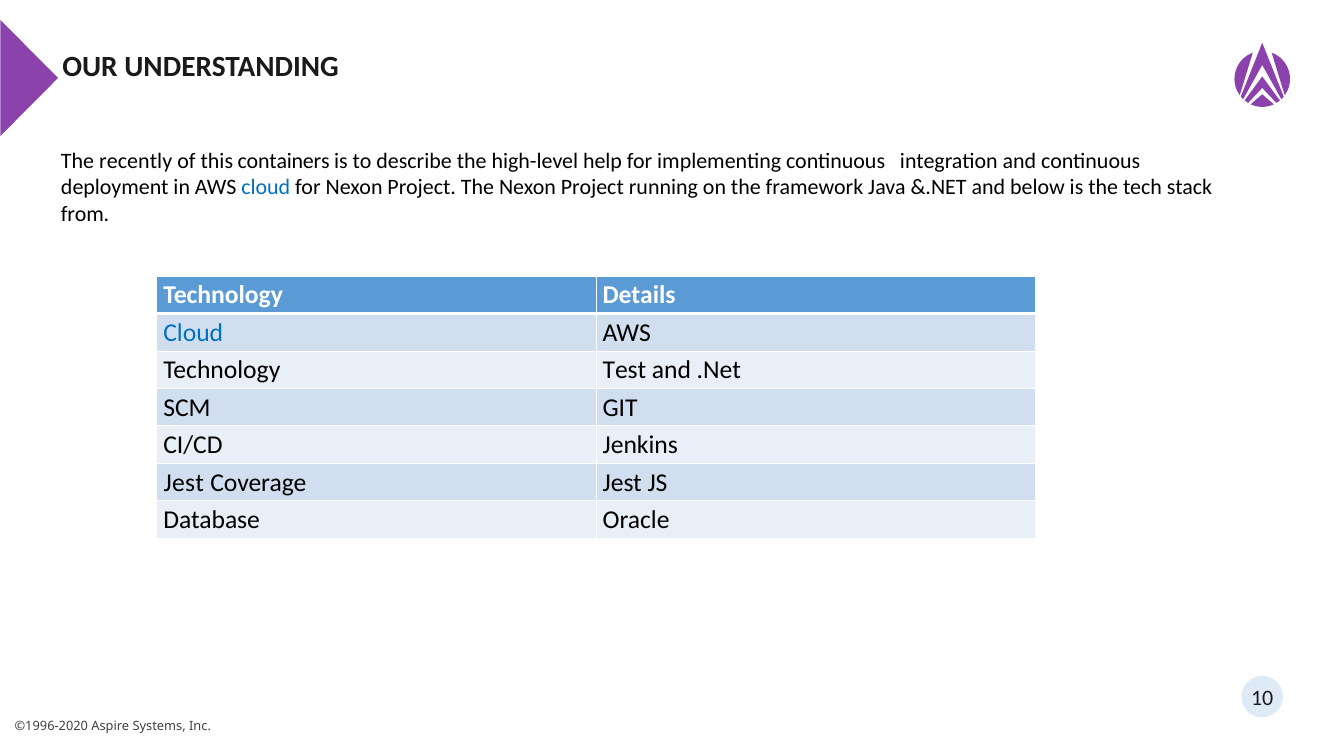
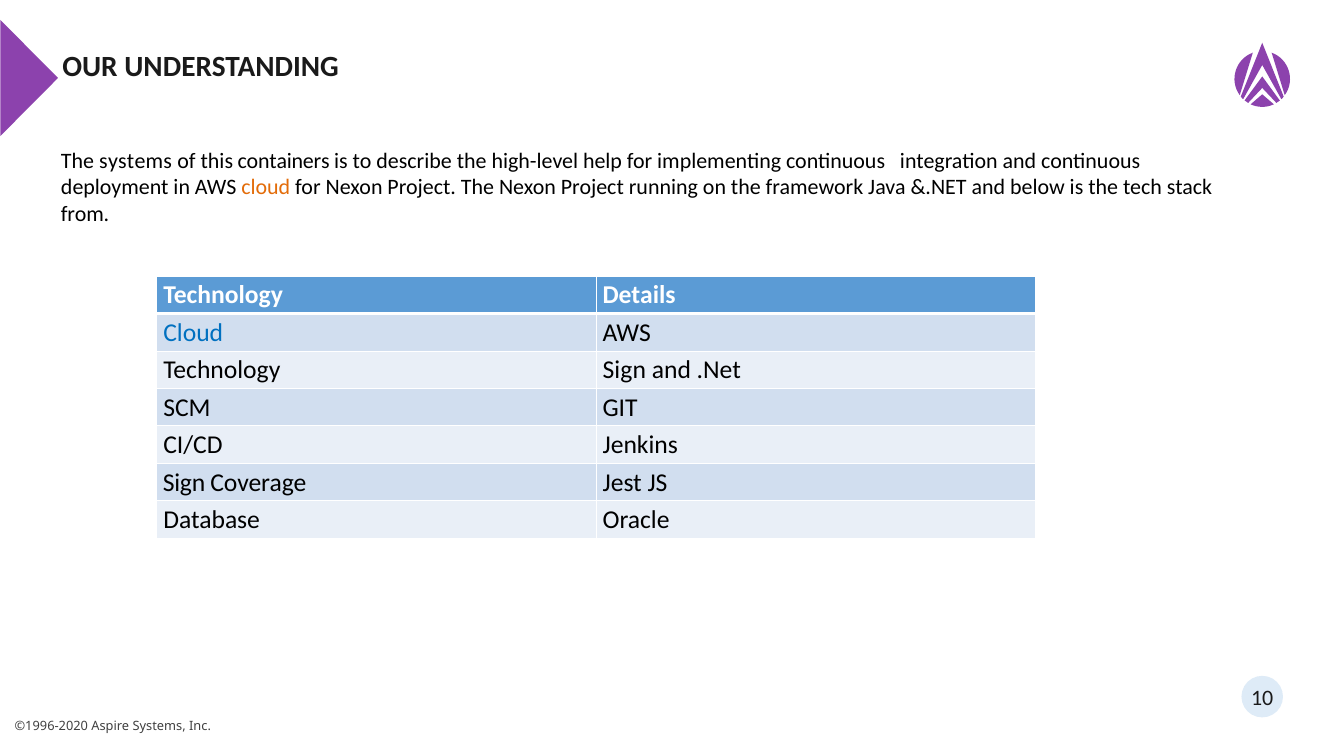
The recently: recently -> systems (136, 161)
cloud colour: blue -> orange (266, 187)
Technology Test: Test -> Sign (624, 370)
Jest: Jest -> Sign (184, 482)
